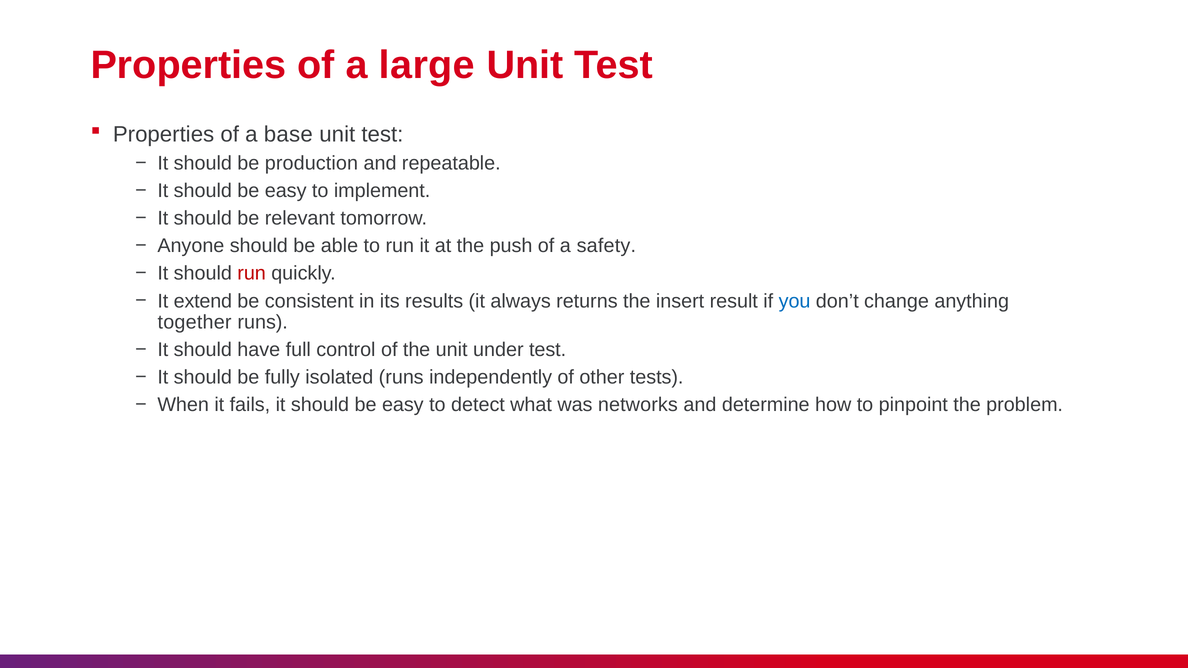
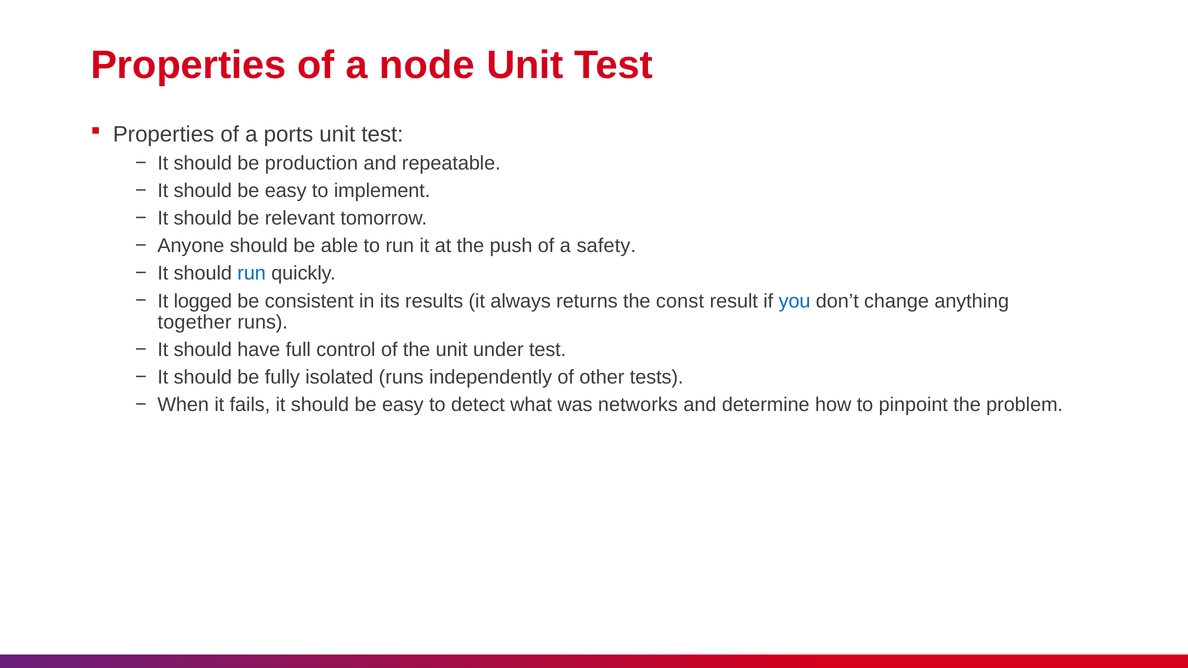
large: large -> node (427, 65)
base: base -> ports (288, 135)
run colour: red -> blue (252, 274)
extend: extend -> logged (203, 301)
insert: insert -> const (680, 301)
